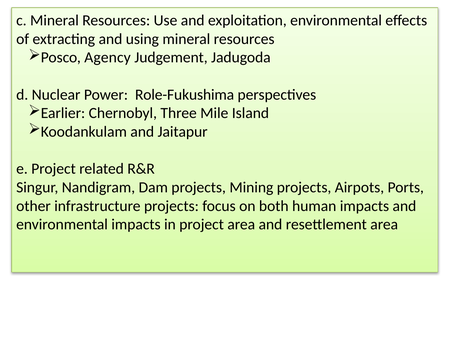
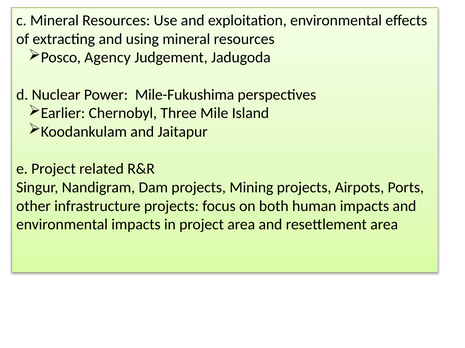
Role-Fukushima: Role-Fukushima -> Mile-Fukushima (185, 95)
